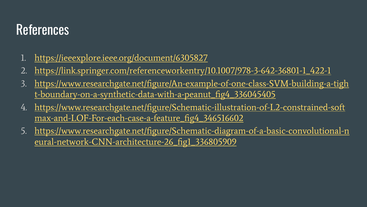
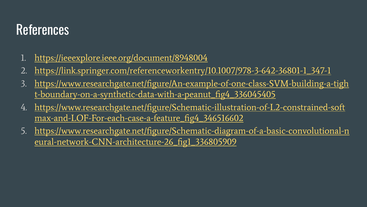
https://ieeexplore.ieee.org/document/6305827: https://ieeexplore.ieee.org/document/6305827 -> https://ieeexplore.ieee.org/document/8948004 (121, 58)
https://link.springer.com/referenceworkentry/10.1007/978-3-642-36801-1_422-1: https://link.springer.com/referenceworkentry/10.1007/978-3-642-36801-1_422-1 -> https://link.springer.com/referenceworkentry/10.1007/978-3-642-36801-1_347-1 (183, 71)
